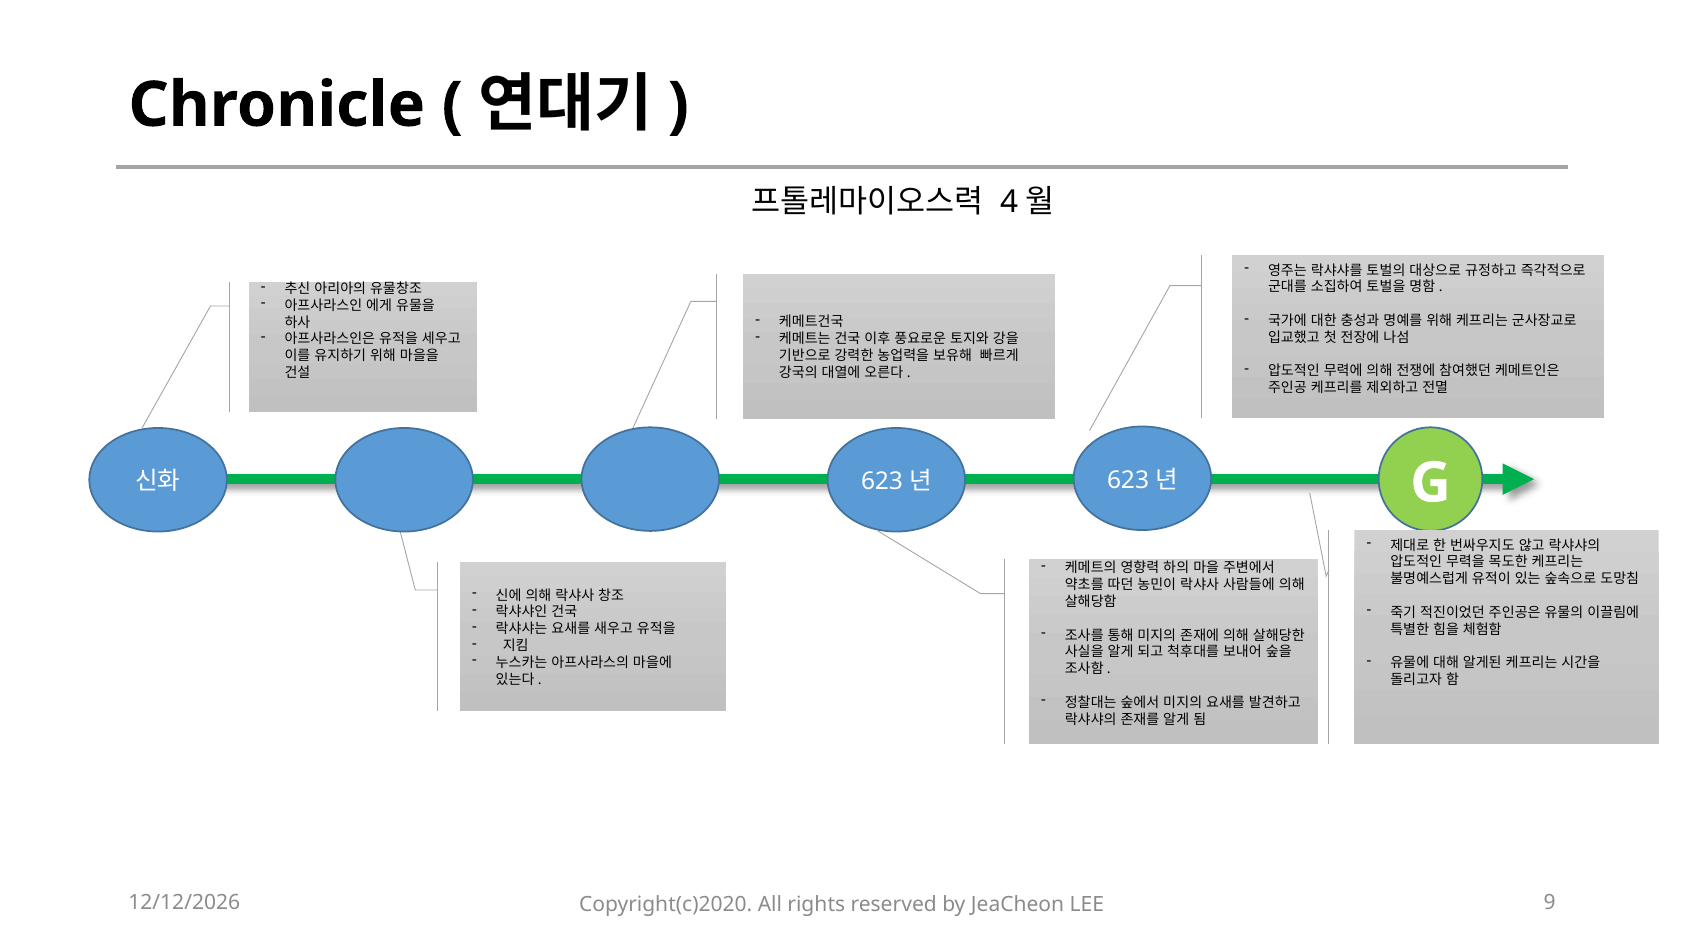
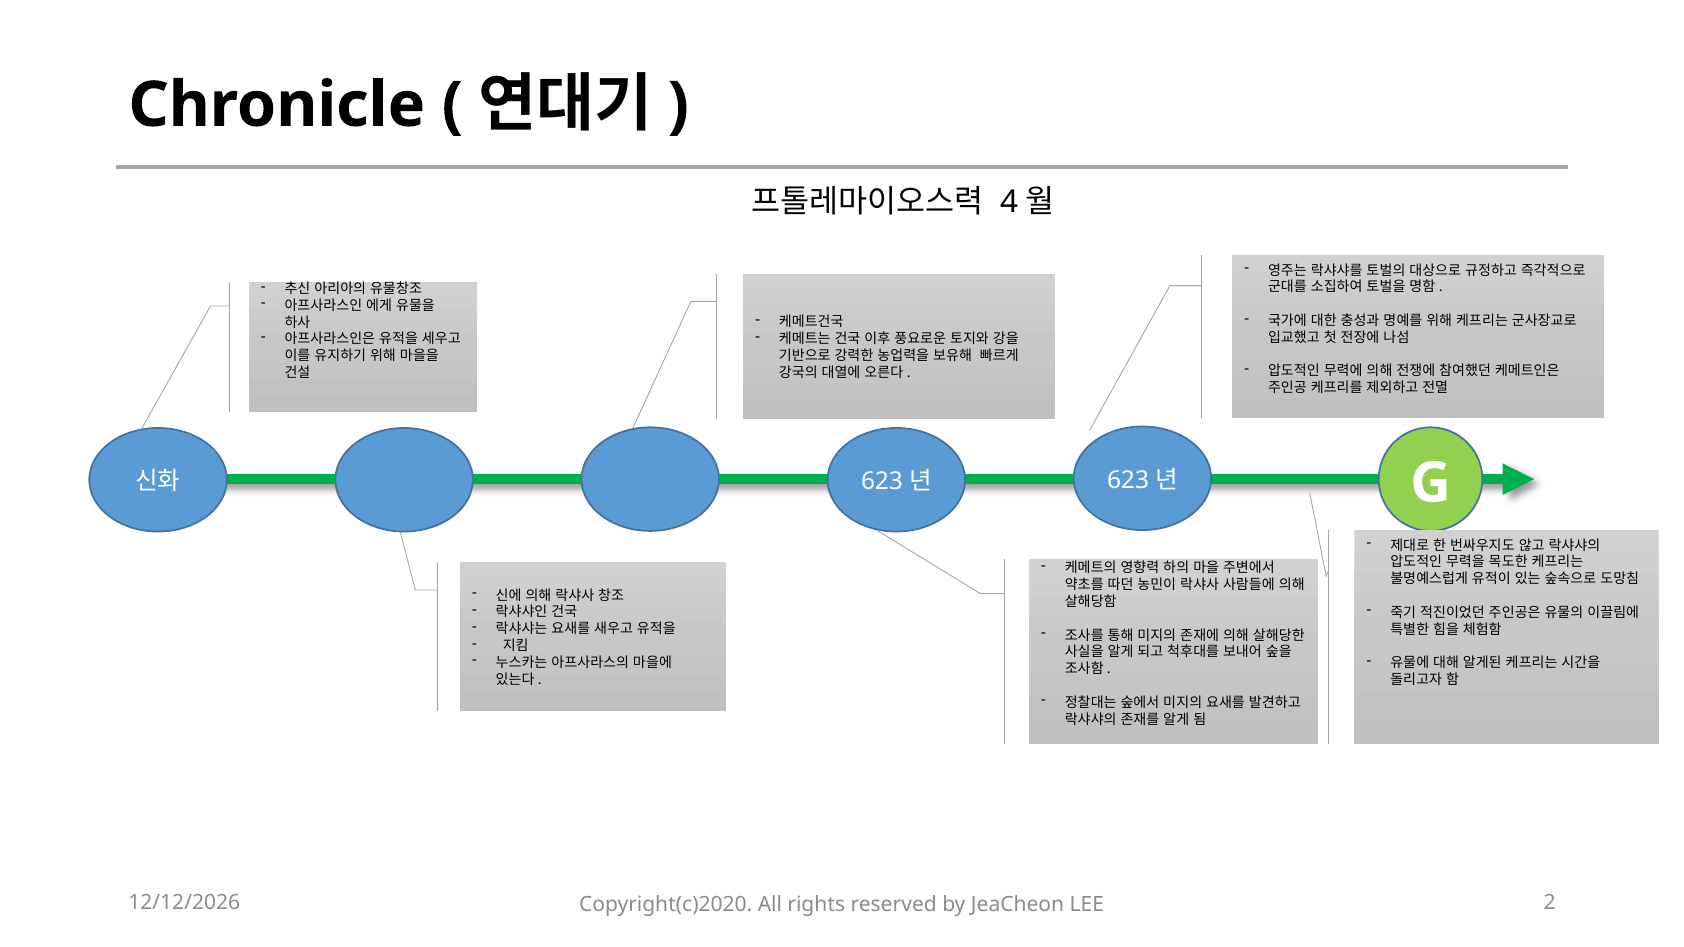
9: 9 -> 2 (1550, 903)
